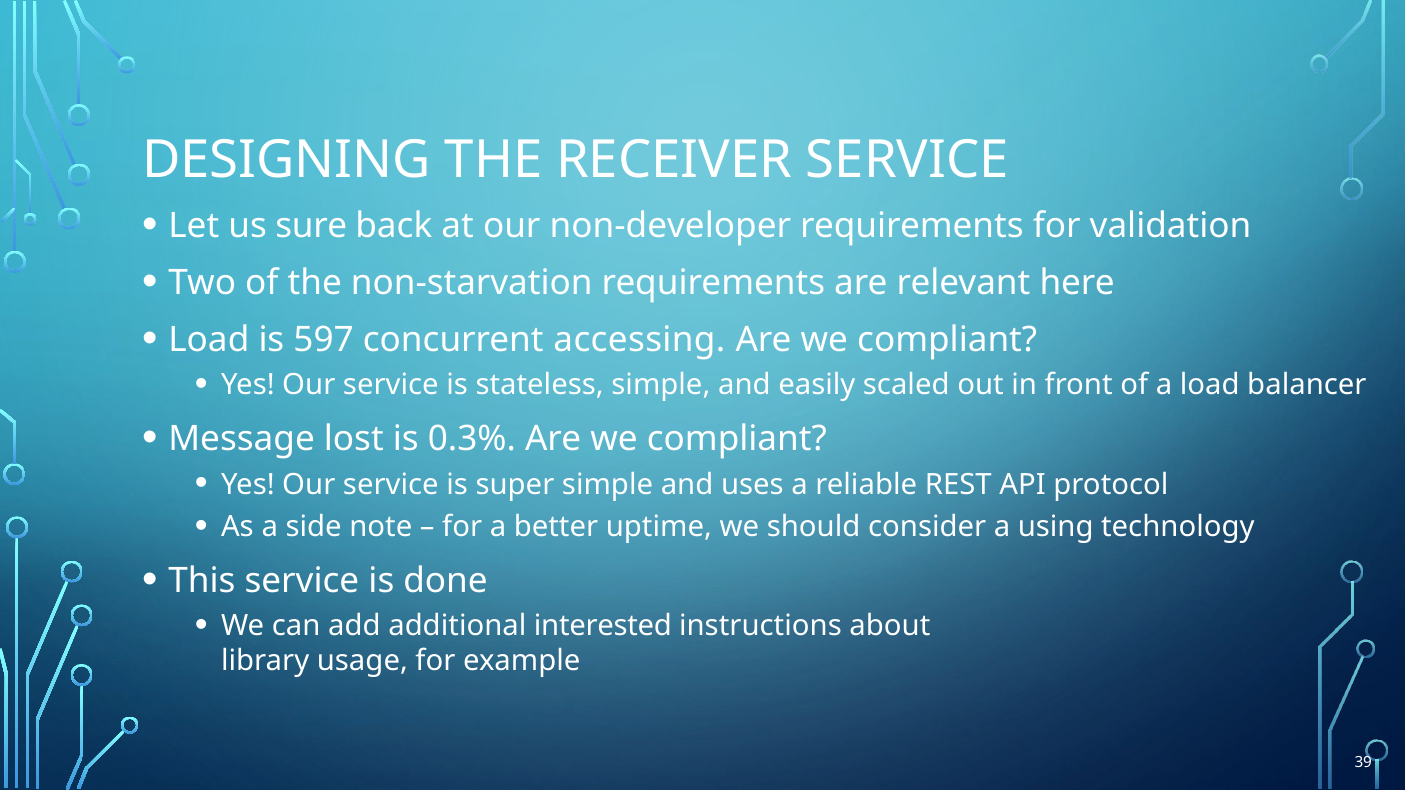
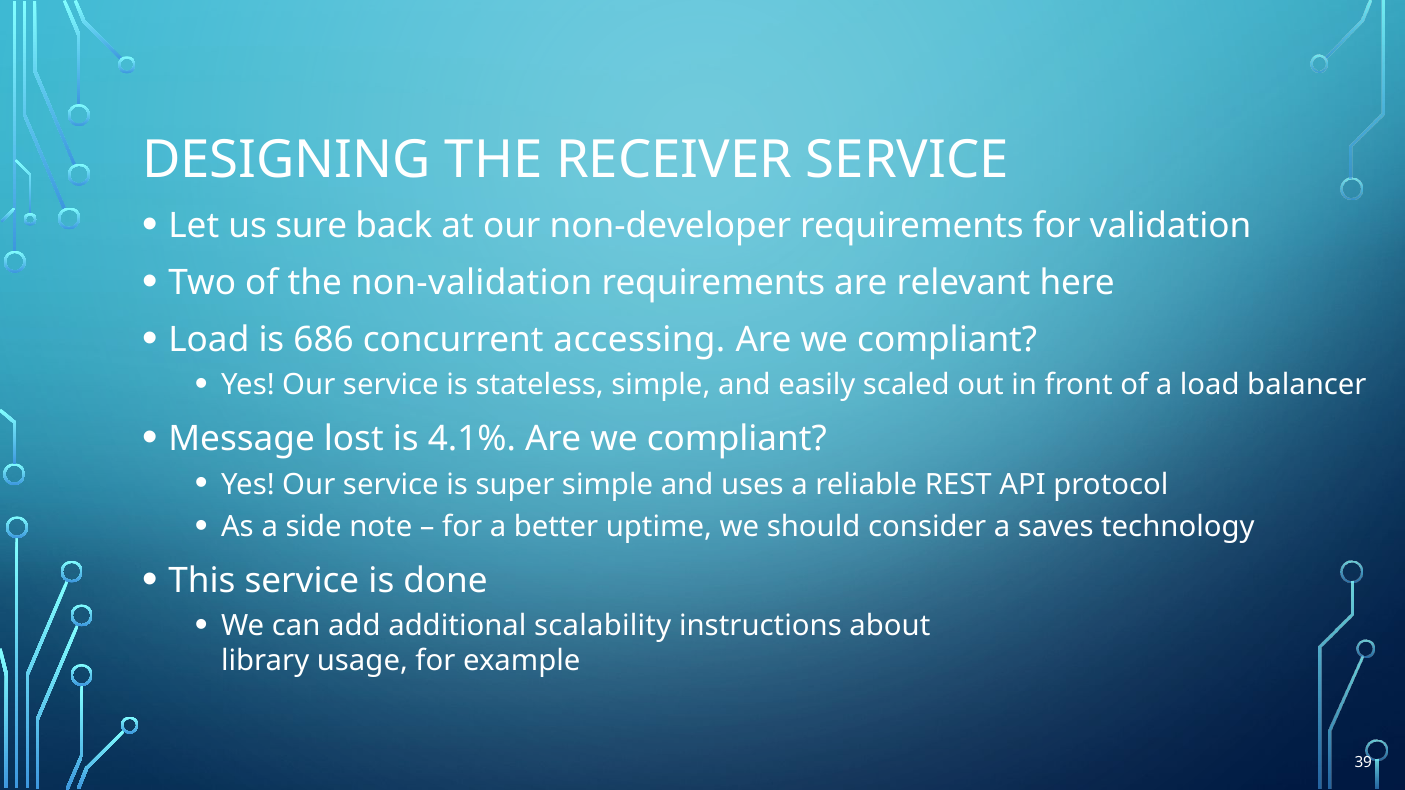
non-starvation: non-starvation -> non-validation (472, 283)
597: 597 -> 686 (324, 340)
0.3%: 0.3% -> 4.1% (472, 439)
using: using -> saves (1056, 527)
interested: interested -> scalability (603, 626)
